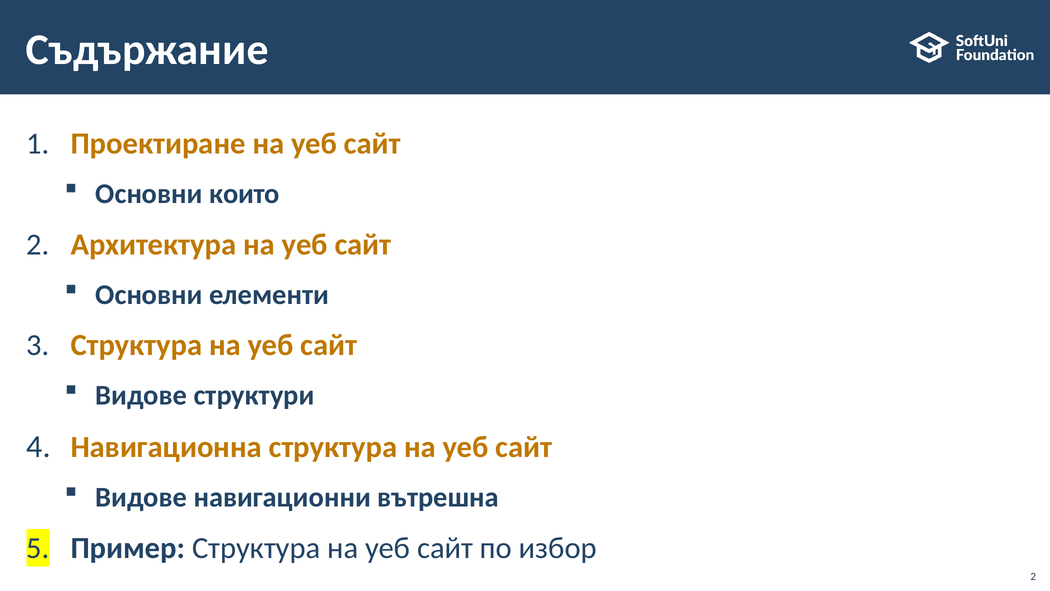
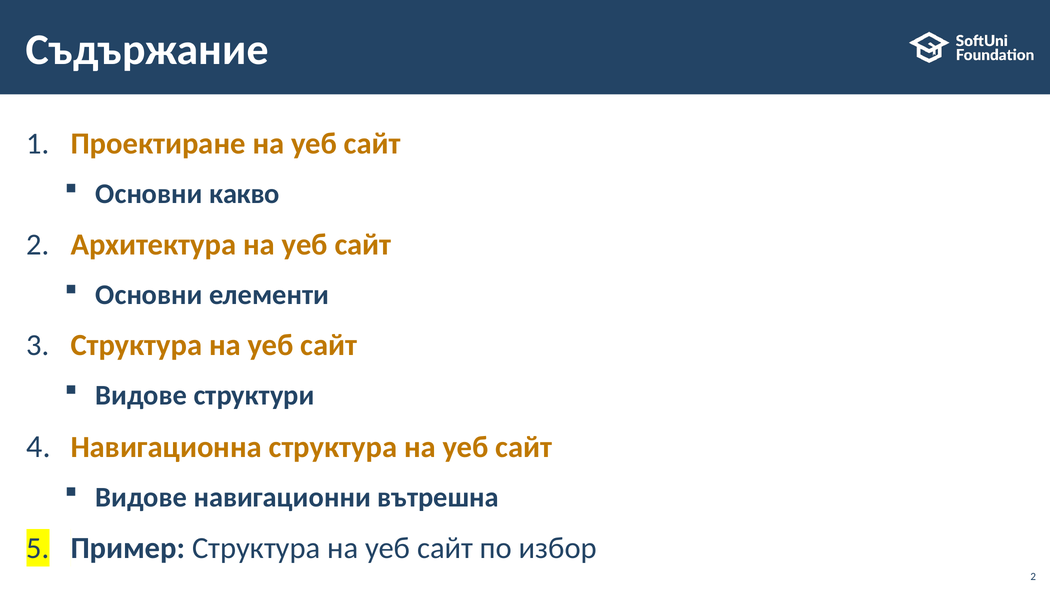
които: които -> какво (244, 194)
